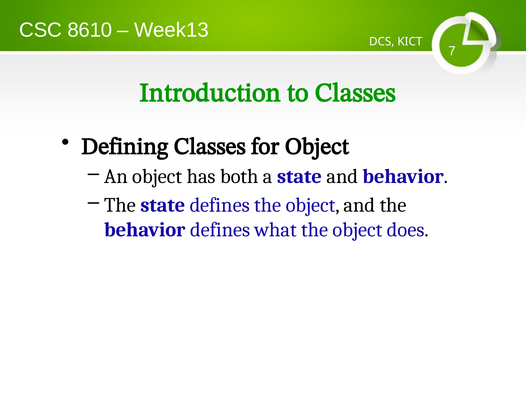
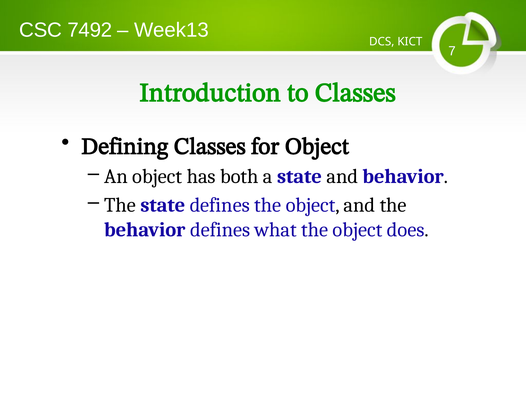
8610: 8610 -> 7492 (90, 30)
